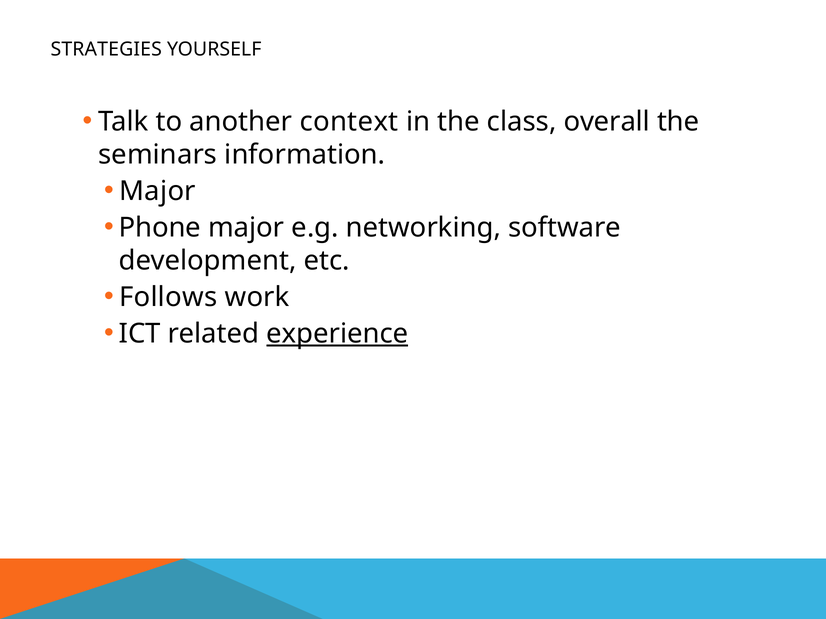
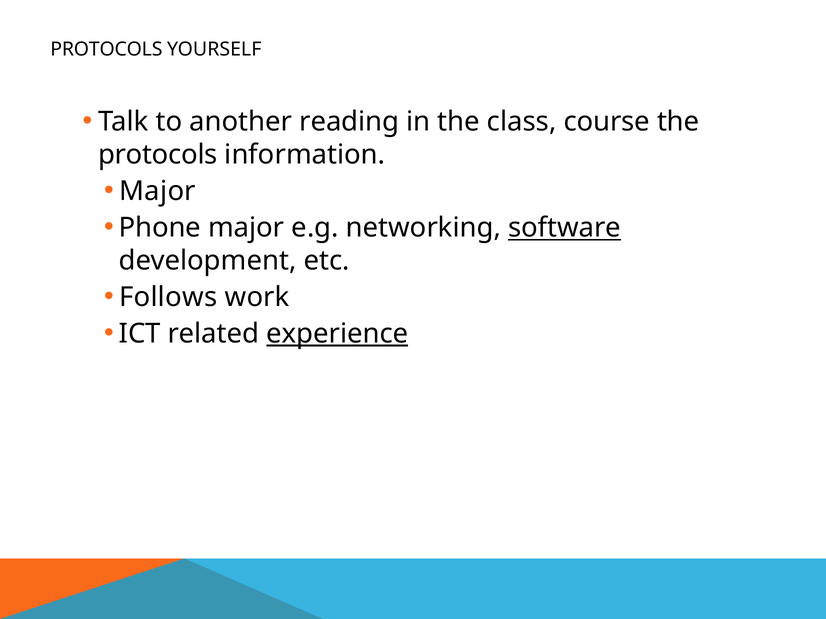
STRATEGIES: STRATEGIES -> PROTOCOLS (106, 49)
context: context -> reading (349, 122)
overall: overall -> course (607, 122)
seminars: seminars -> protocols (158, 155)
software underline: none -> present (565, 228)
